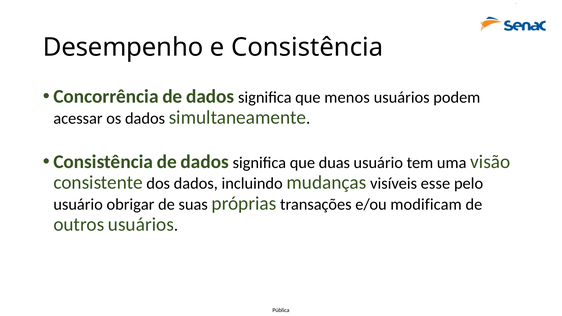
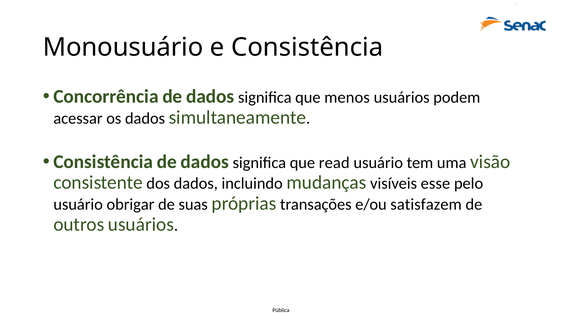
Desempenho: Desempenho -> Monousuário (123, 47)
duas: duas -> read (334, 163)
modificam: modificam -> satisfazem (426, 205)
